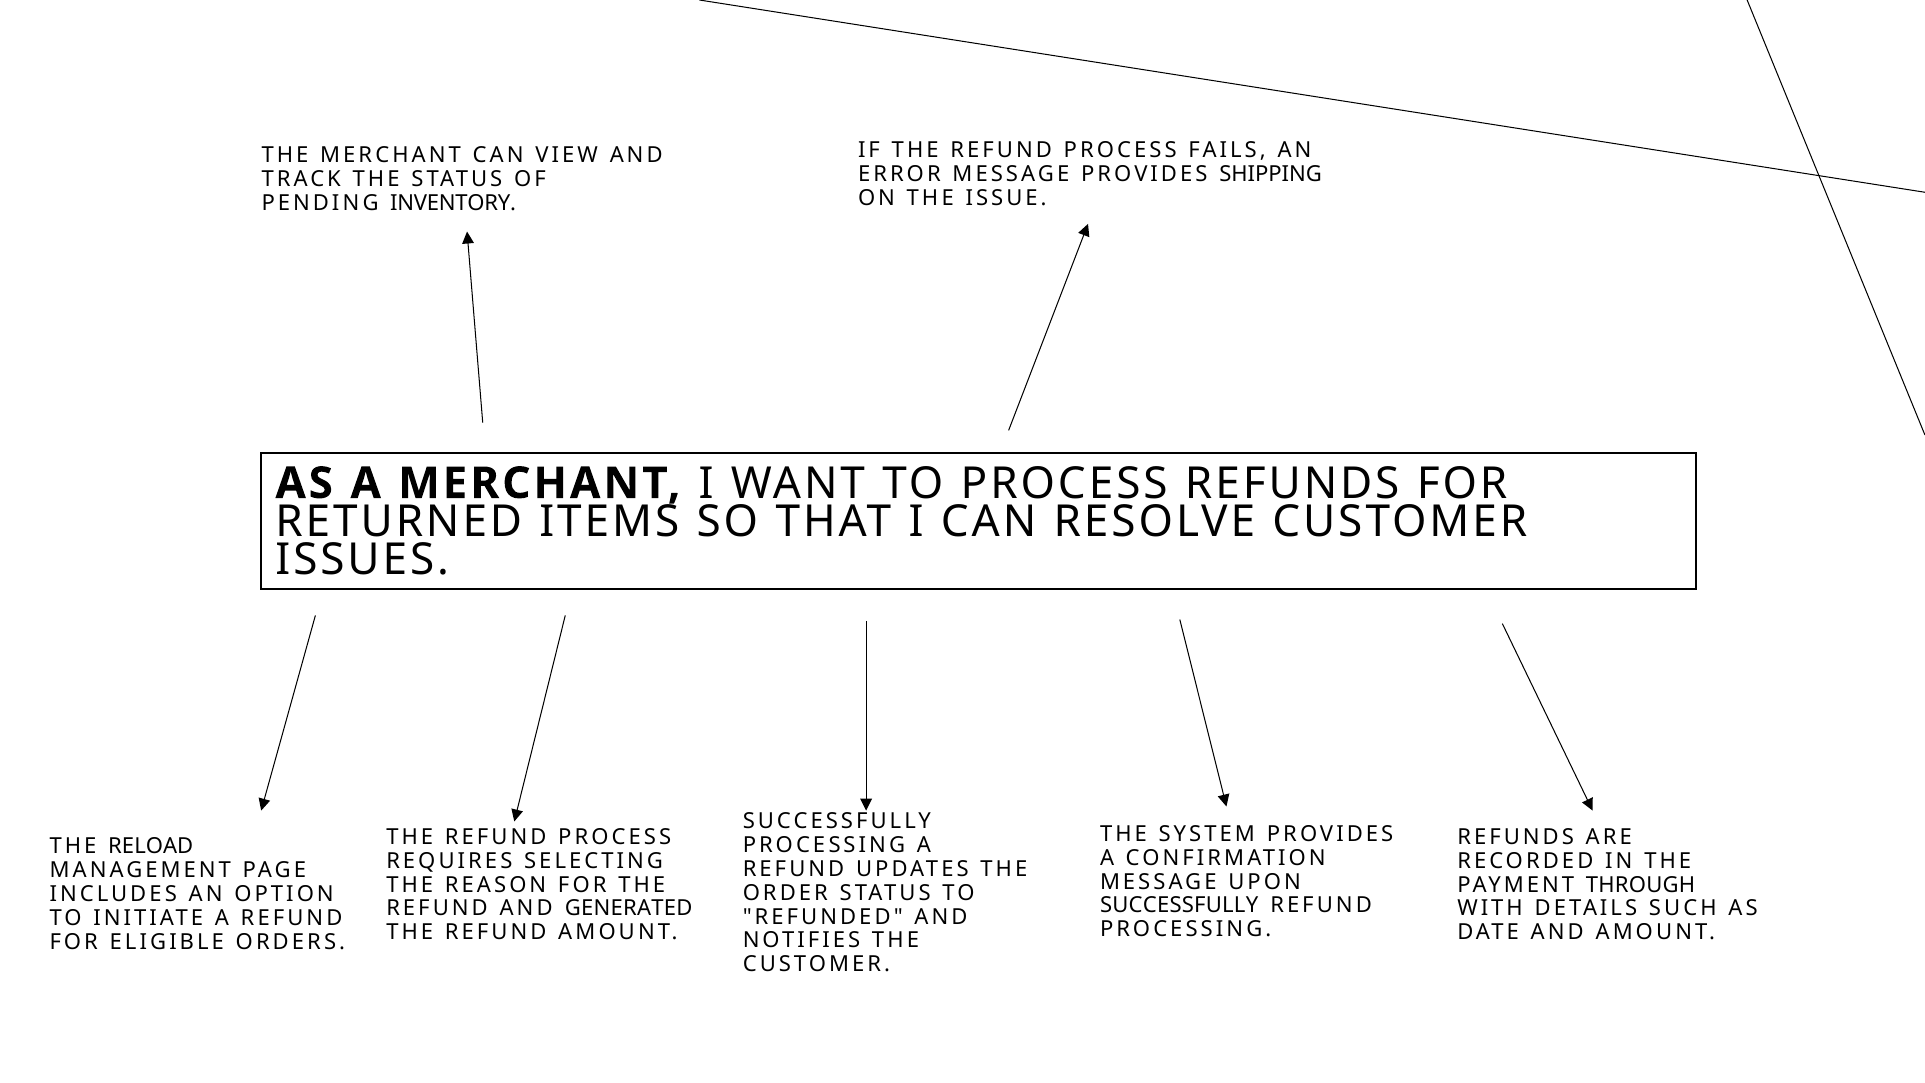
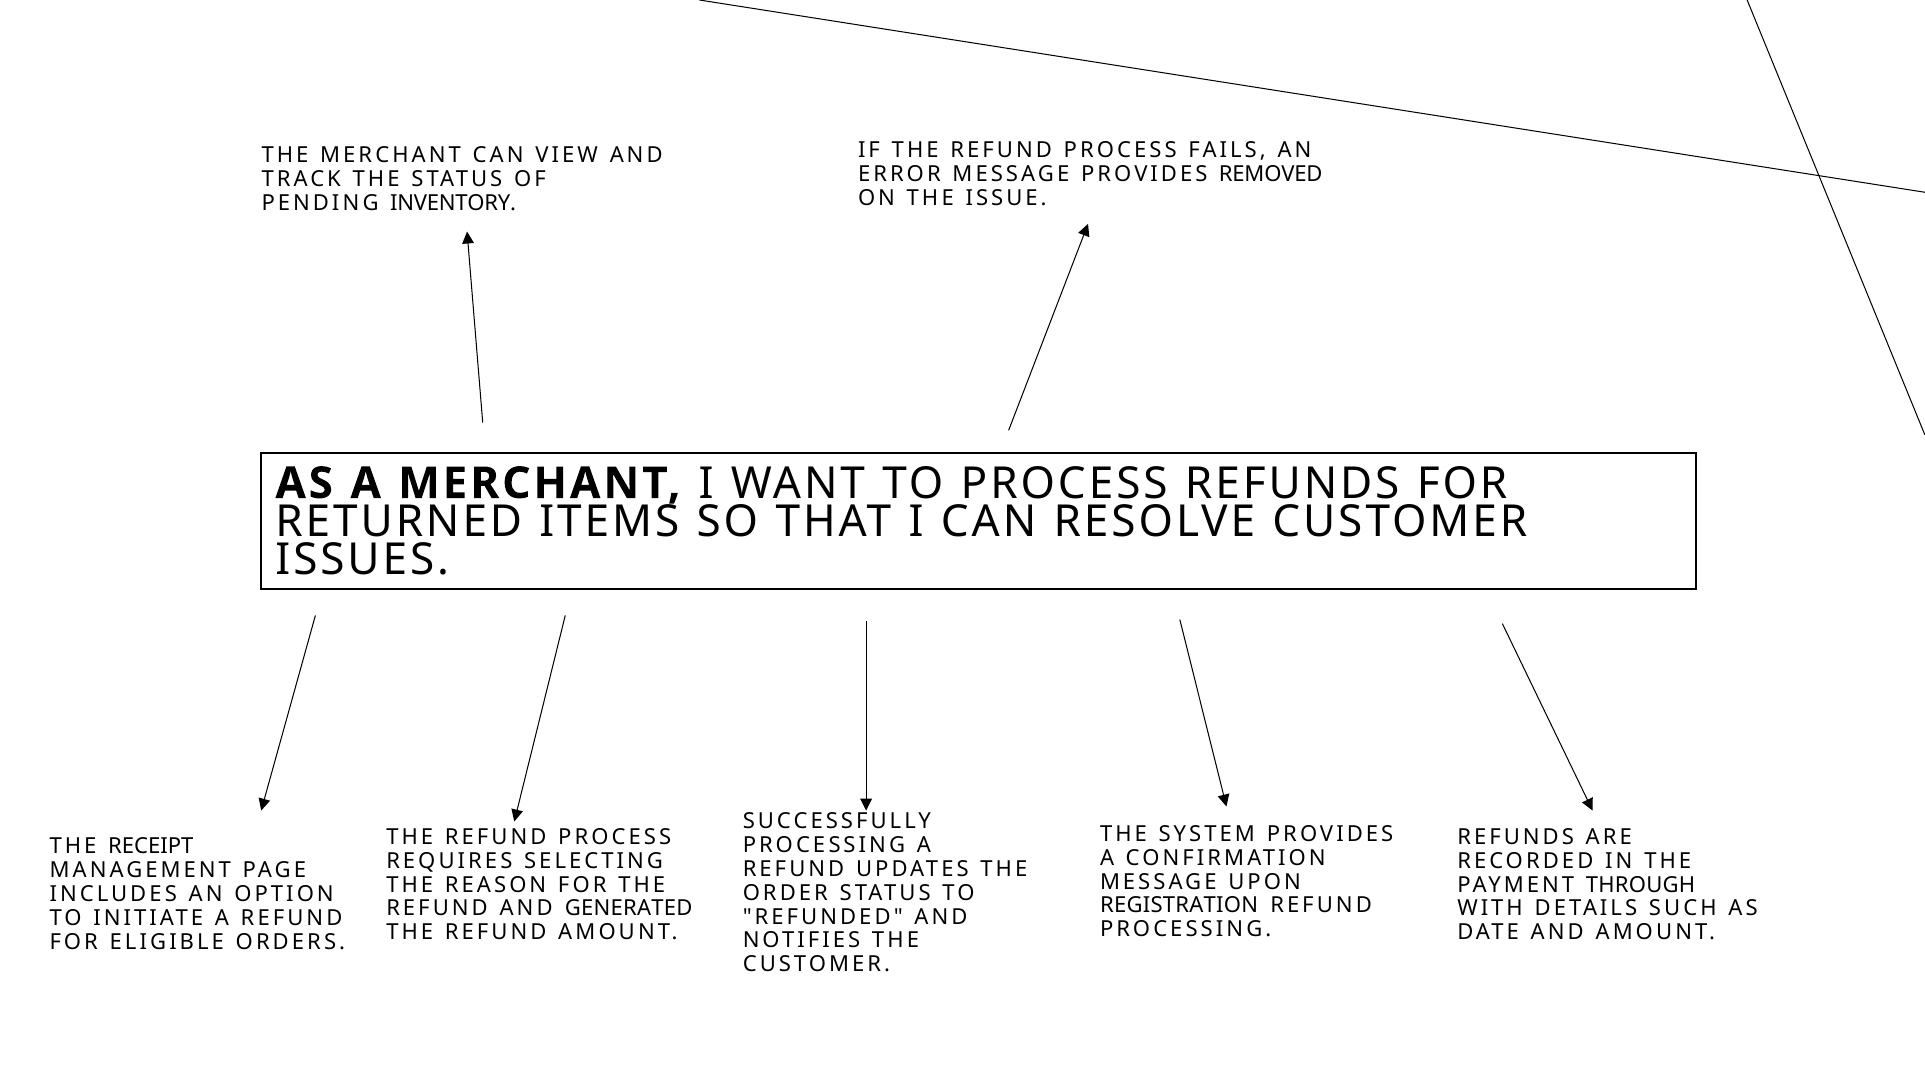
SHIPPING: SHIPPING -> REMOVED (1271, 174)
RELOAD: RELOAD -> RECEIPT (151, 846)
SUCCESSFULLY: SUCCESSFULLY -> REGISTRATION (1179, 905)
